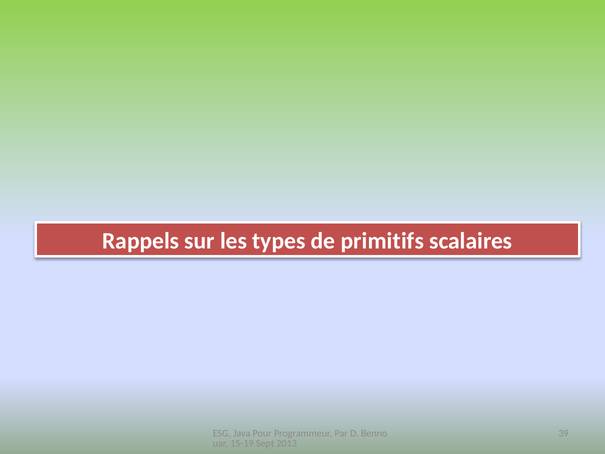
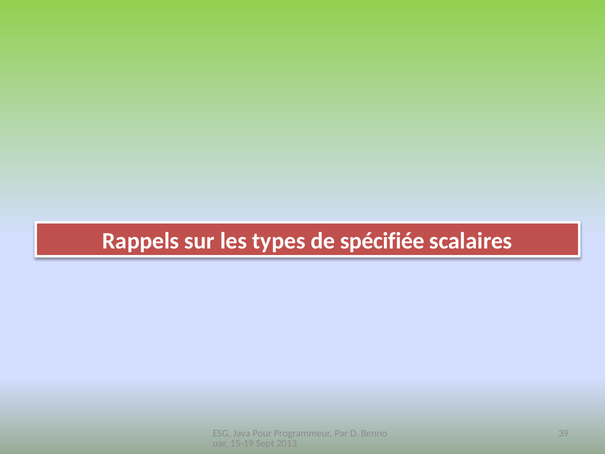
primitifs: primitifs -> spécifiée (382, 241)
